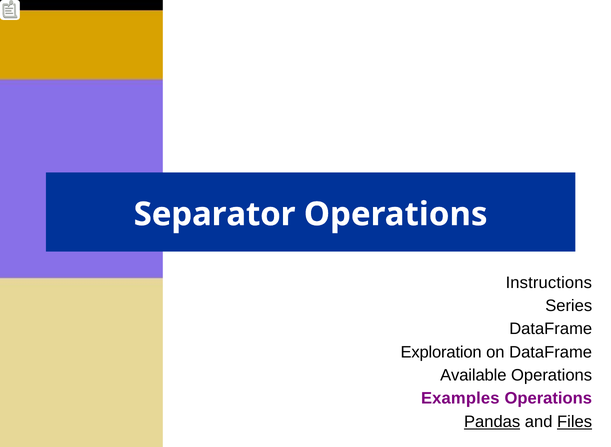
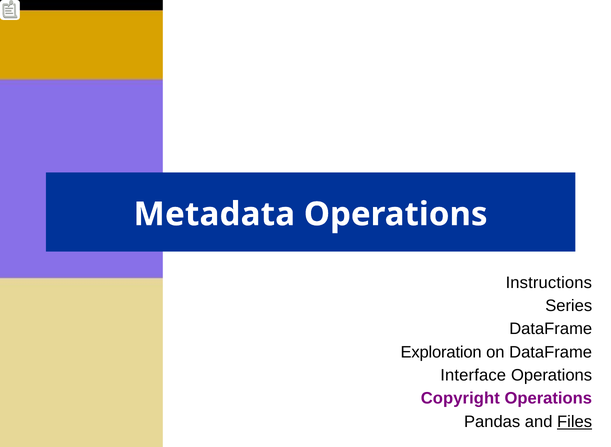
Separator: Separator -> Metadata (214, 214)
Available: Available -> Interface (473, 375)
Examples: Examples -> Copyright (460, 399)
Pandas underline: present -> none (492, 422)
